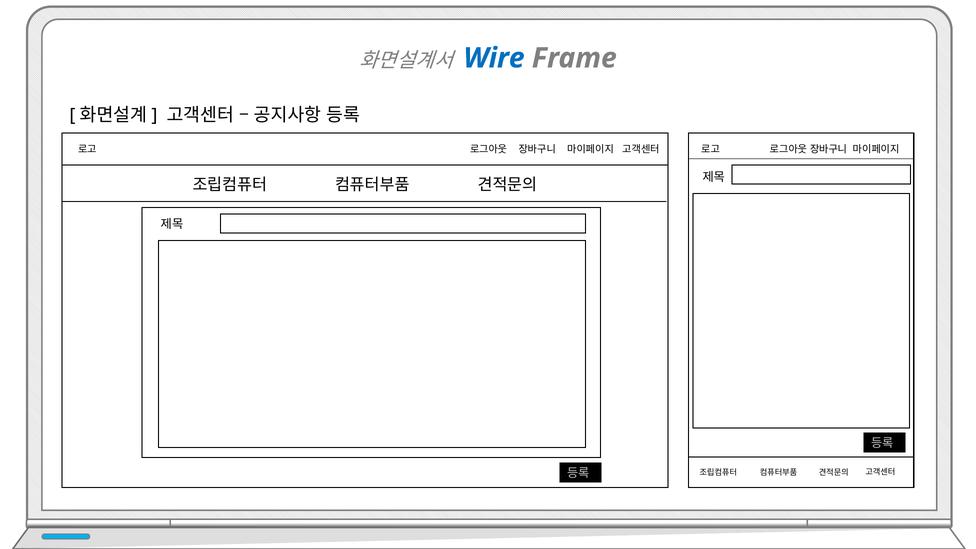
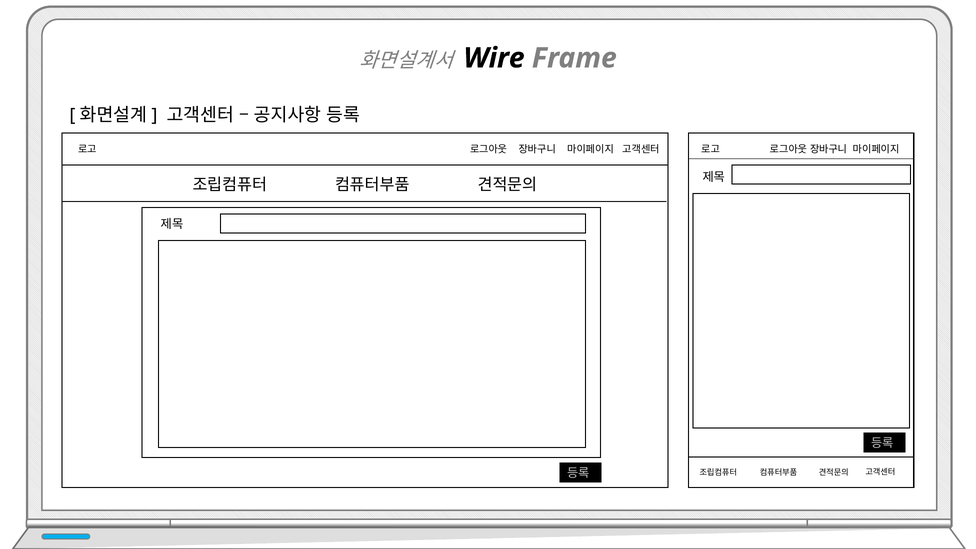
Wire colour: blue -> black (494, 58)
